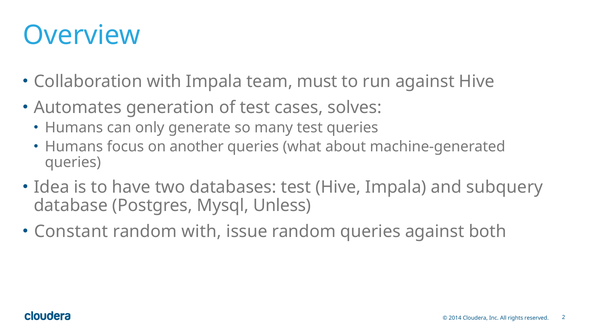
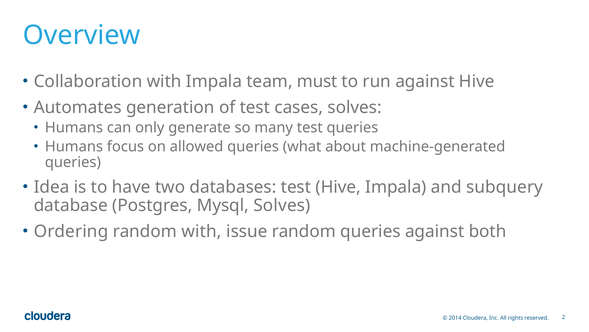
another: another -> allowed (197, 146)
Mysql Unless: Unless -> Solves (282, 205)
Constant: Constant -> Ordering (71, 231)
